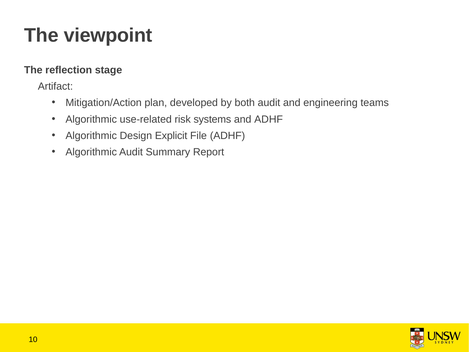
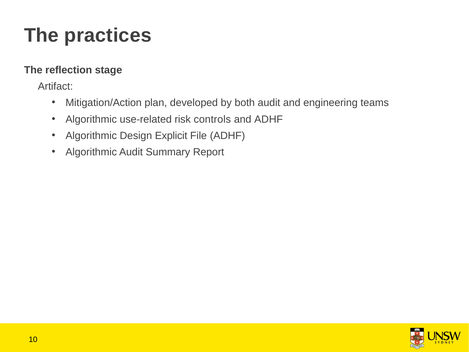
viewpoint: viewpoint -> practices (108, 35)
systems: systems -> controls (212, 119)
